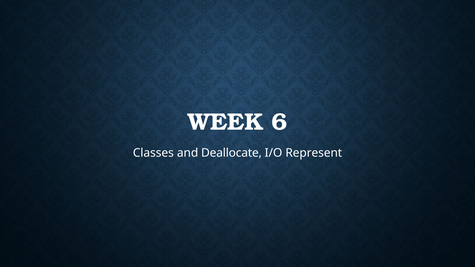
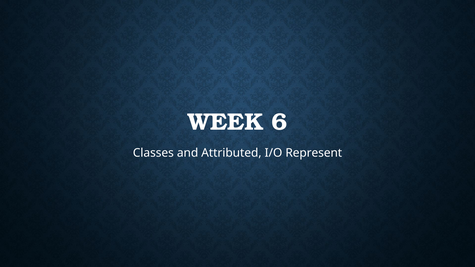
Deallocate: Deallocate -> Attributed (231, 153)
